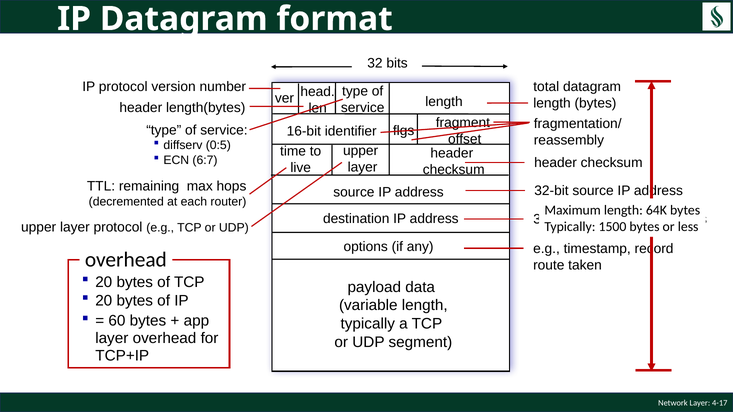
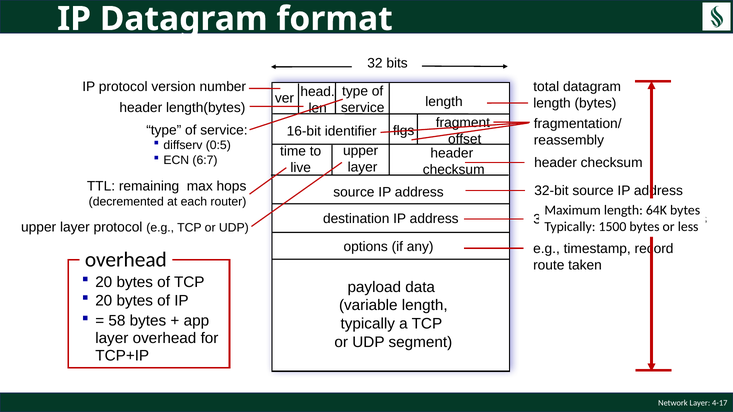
60: 60 -> 58 (117, 321)
